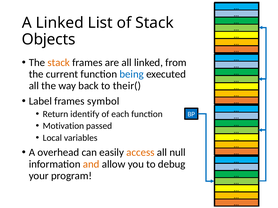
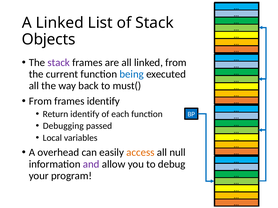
stack colour: orange -> purple (59, 63)
their(: their( -> must( (127, 86)
Label: Label -> From (40, 101)
frames symbol: symbol -> identify (103, 101)
Motivation: Motivation -> Debugging (63, 126)
and colour: orange -> purple (91, 164)
